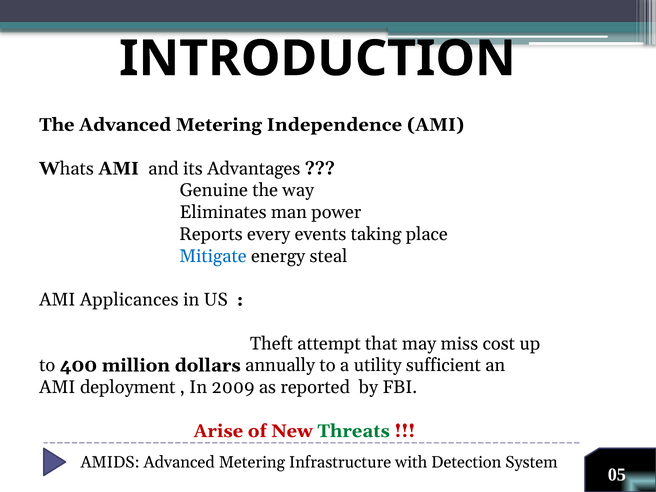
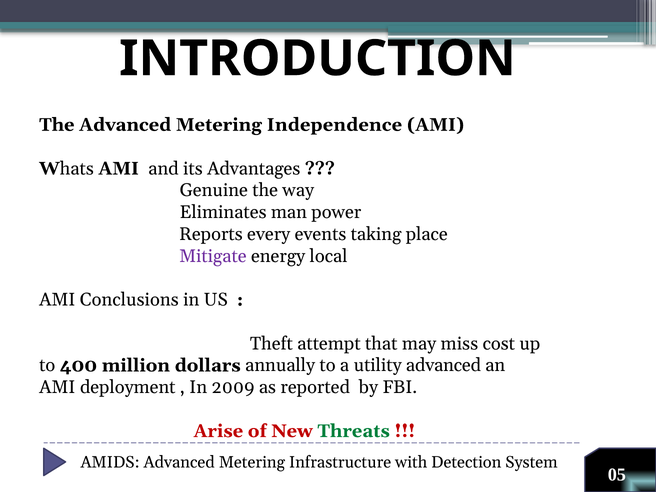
Mitigate colour: blue -> purple (213, 256)
steal: steal -> local (329, 256)
Applicances: Applicances -> Conclusions (129, 300)
utility sufficient: sufficient -> advanced (444, 365)
